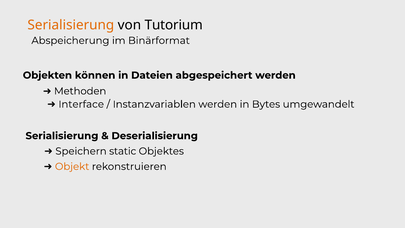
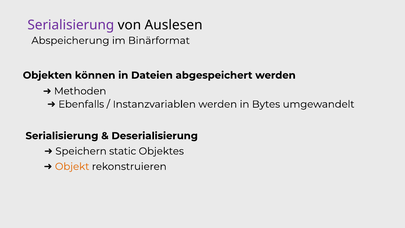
Serialisierung colour: orange -> purple (71, 25)
Tutorium: Tutorium -> Auslesen (174, 25)
Interface: Interface -> Ebenfalls (81, 104)
